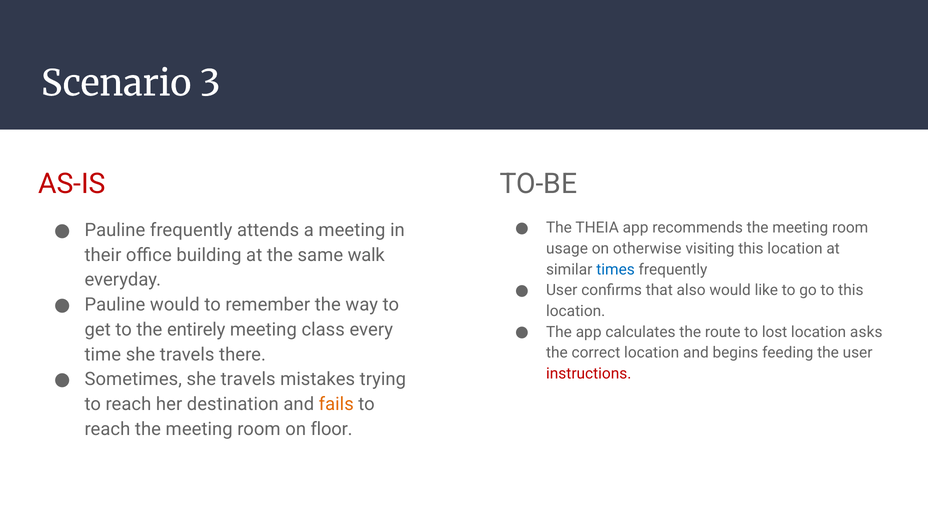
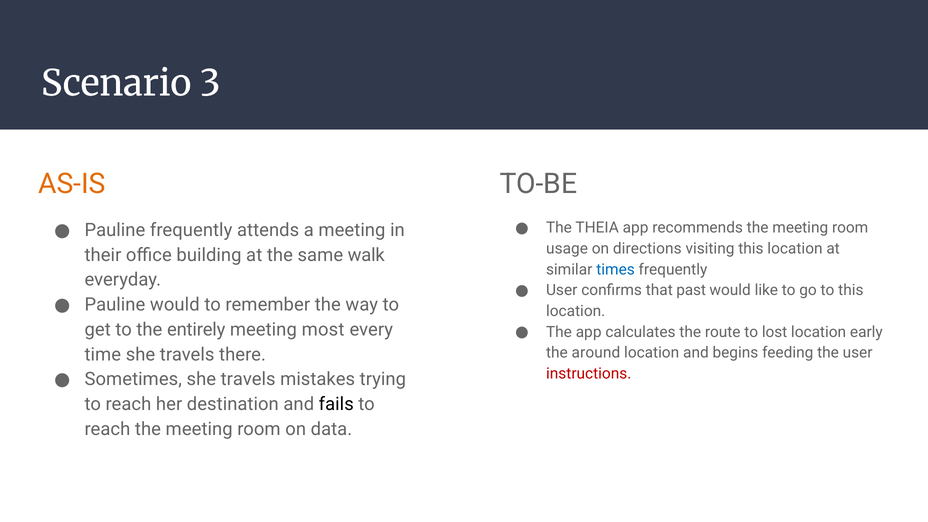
AS-IS colour: red -> orange (72, 184)
otherwise: otherwise -> directions (647, 249)
also: also -> past (691, 290)
class: class -> most (323, 330)
asks: asks -> early (866, 332)
correct: correct -> around (596, 353)
fails colour: orange -> black (336, 404)
floor: floor -> data (331, 429)
